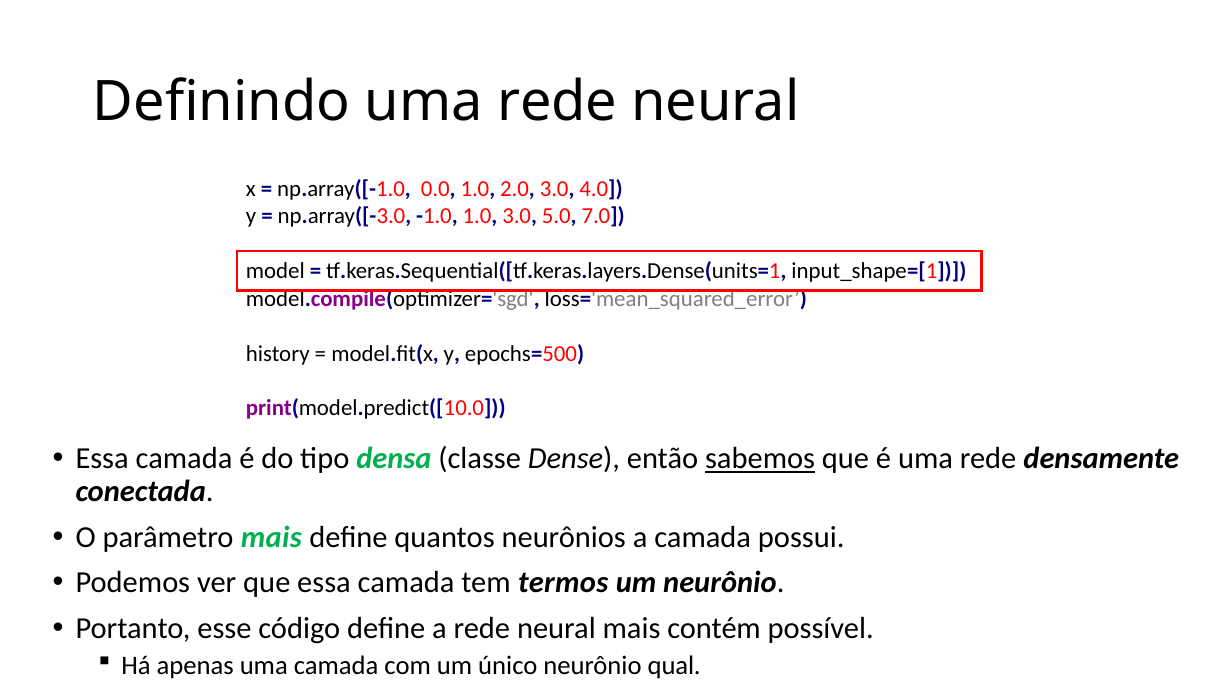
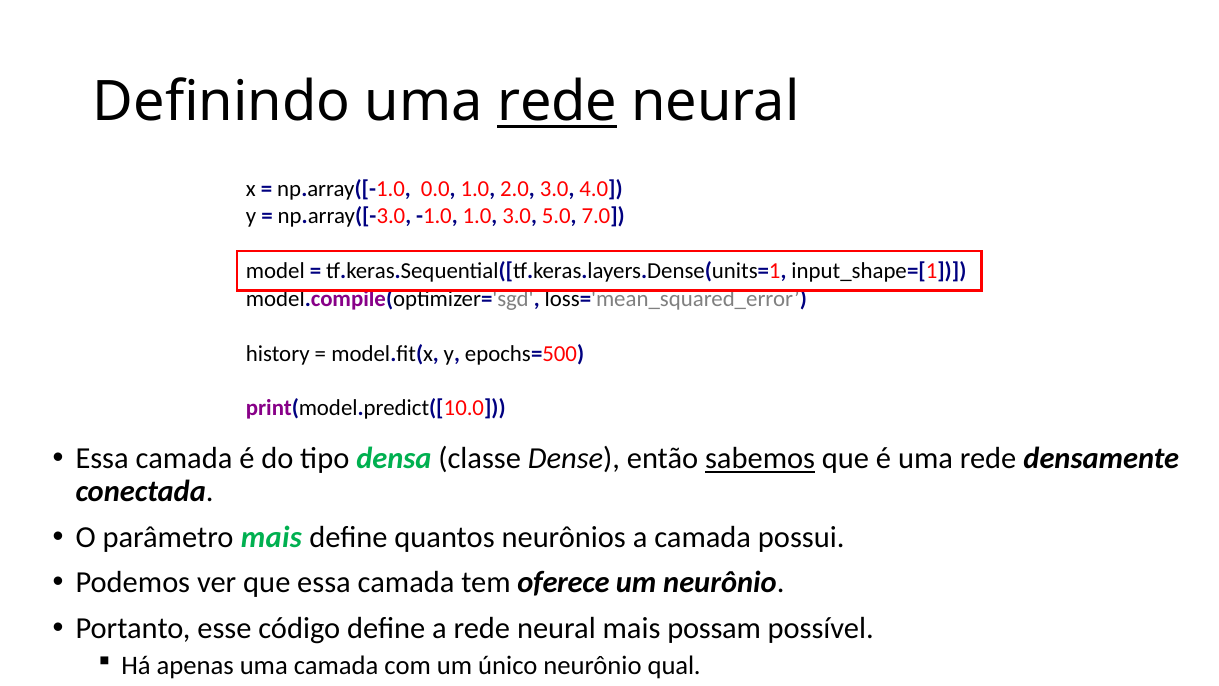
rede underline: none -> present (557, 102)
termos: termos -> oferece (563, 583)
contém: contém -> possam (714, 628)
